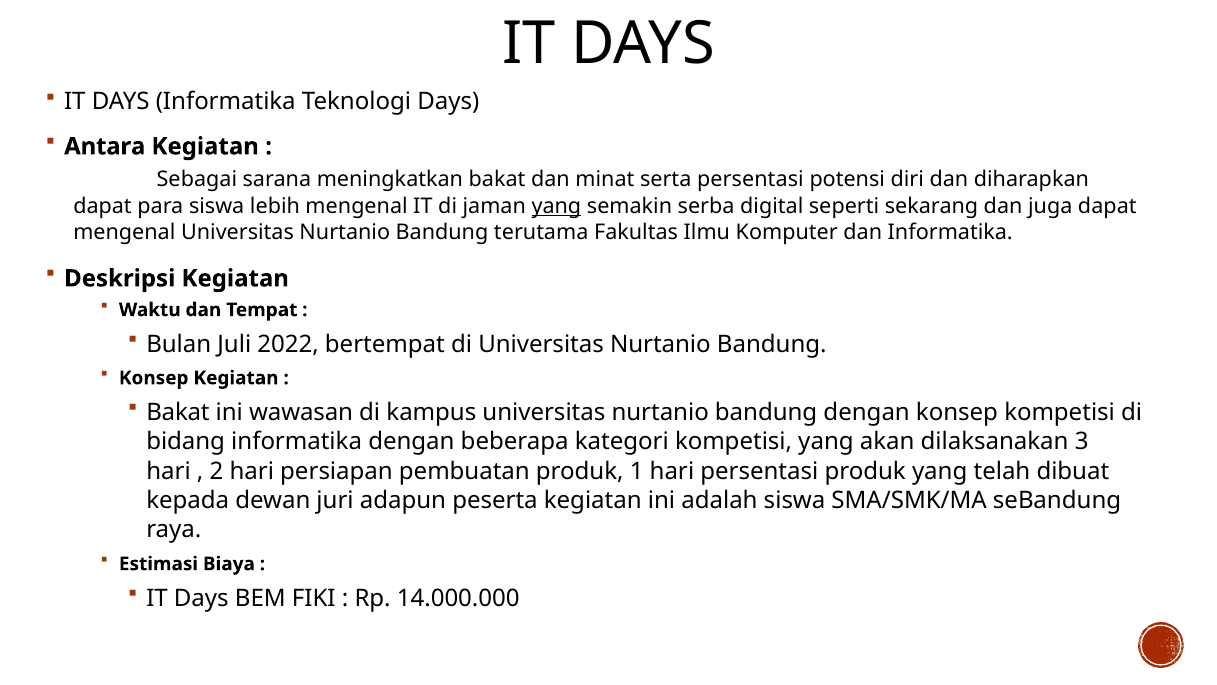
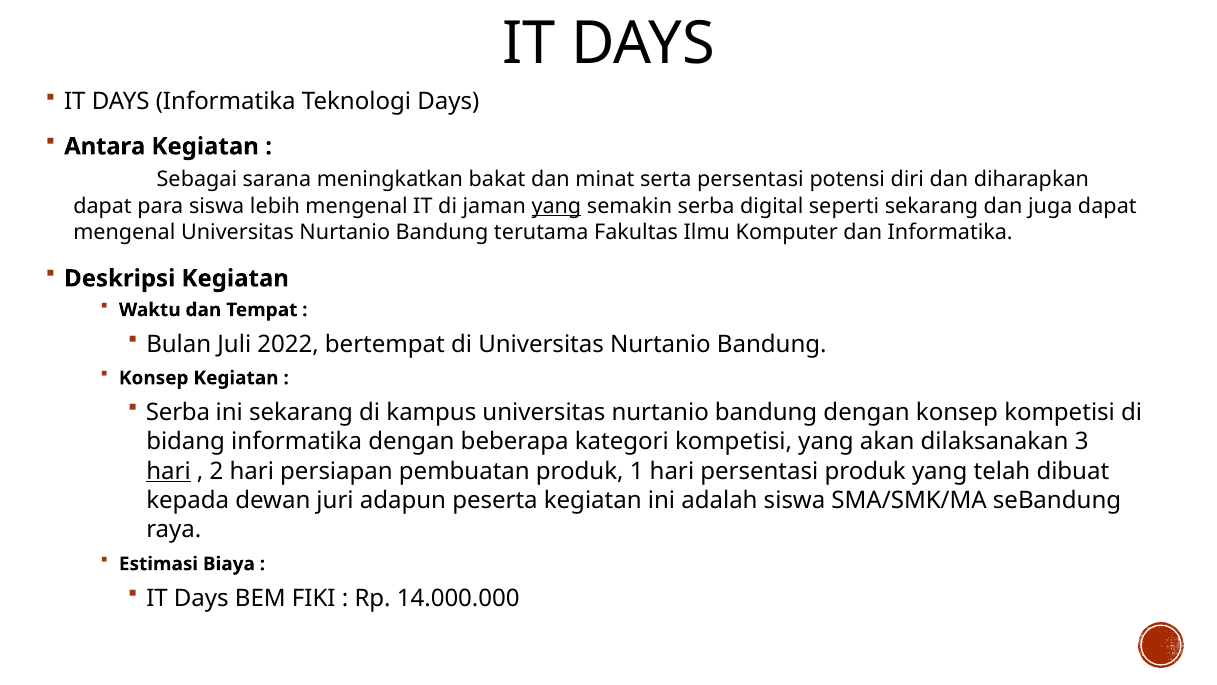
Bakat: Bakat -> Serba (178, 412)
ini wawasan: wawasan -> sekarang (301, 412)
hari underline: none -> present (169, 471)
